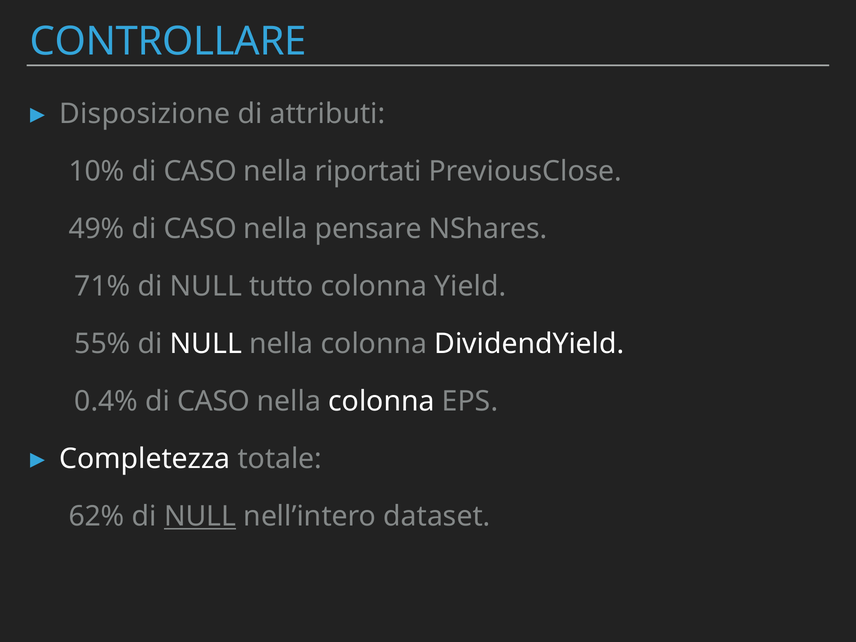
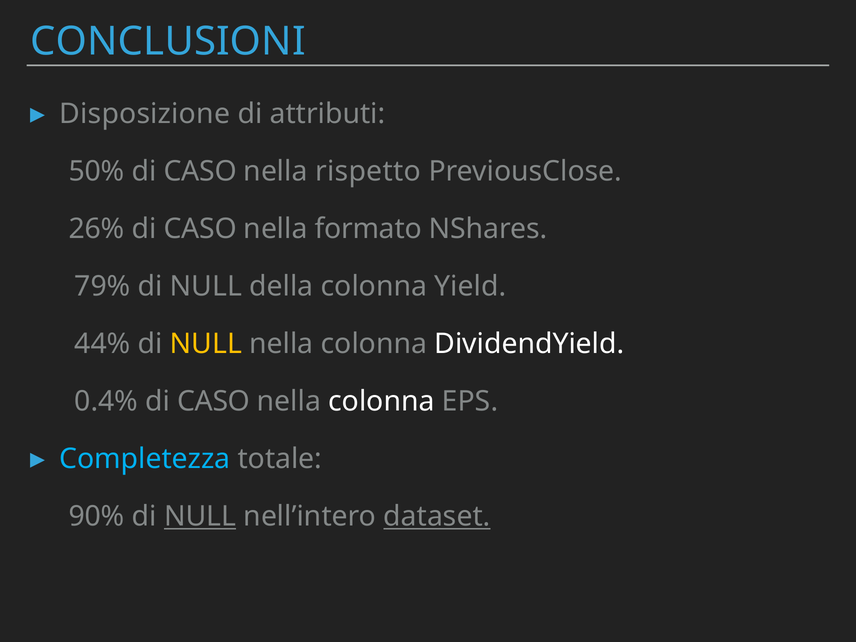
CONTROLLARE: CONTROLLARE -> CONCLUSIONI (168, 41)
10%: 10% -> 50% (97, 171)
riportati: riportati -> rispetto (368, 171)
49%: 49% -> 26% (97, 229)
pensare: pensare -> formato (368, 229)
71%: 71% -> 79% (102, 286)
tutto: tutto -> della (281, 286)
55%: 55% -> 44% (102, 344)
NULL colour: white -> yellow (206, 344)
Completezza colour: white -> light blue (145, 459)
62%: 62% -> 90% (97, 516)
dataset underline: none -> present (437, 516)
